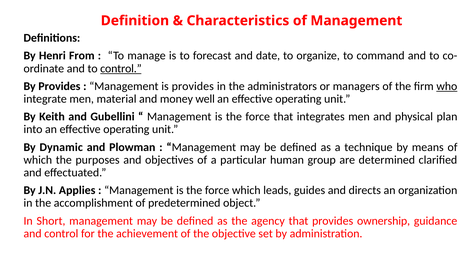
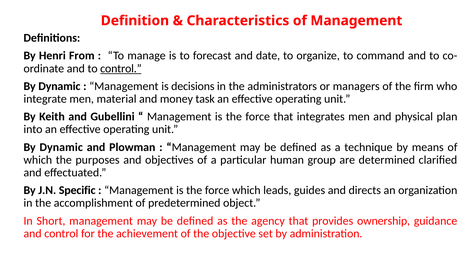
Provides: Provides -> Dynamic (59, 86)
is provides: provides -> decisions (193, 86)
who underline: present -> none (447, 86)
well: well -> task (205, 99)
Applies: Applies -> Specific (77, 190)
